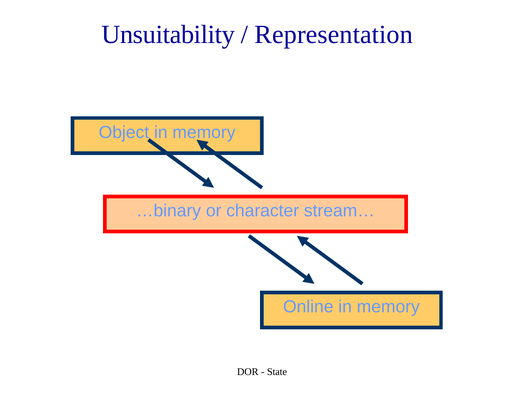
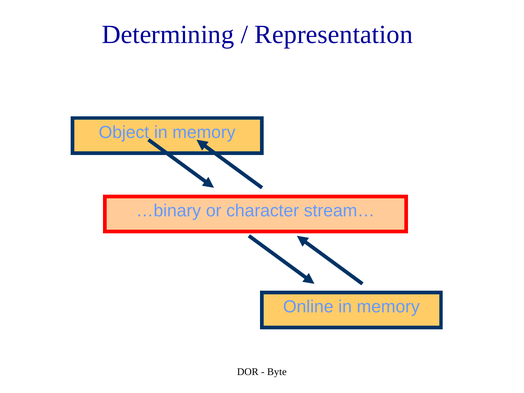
Unsuitability: Unsuitability -> Determining (168, 35)
State: State -> Byte (277, 372)
